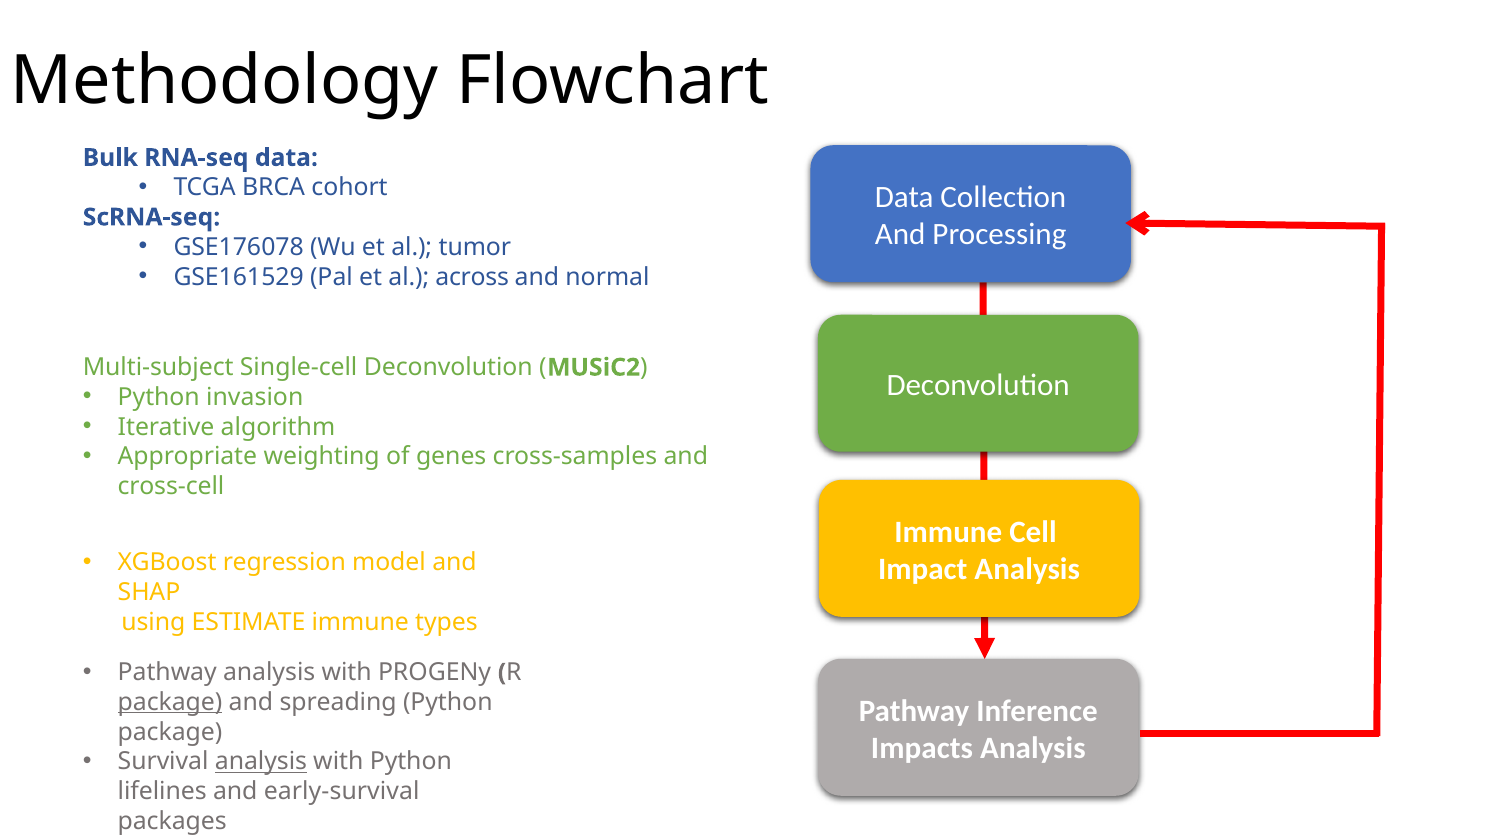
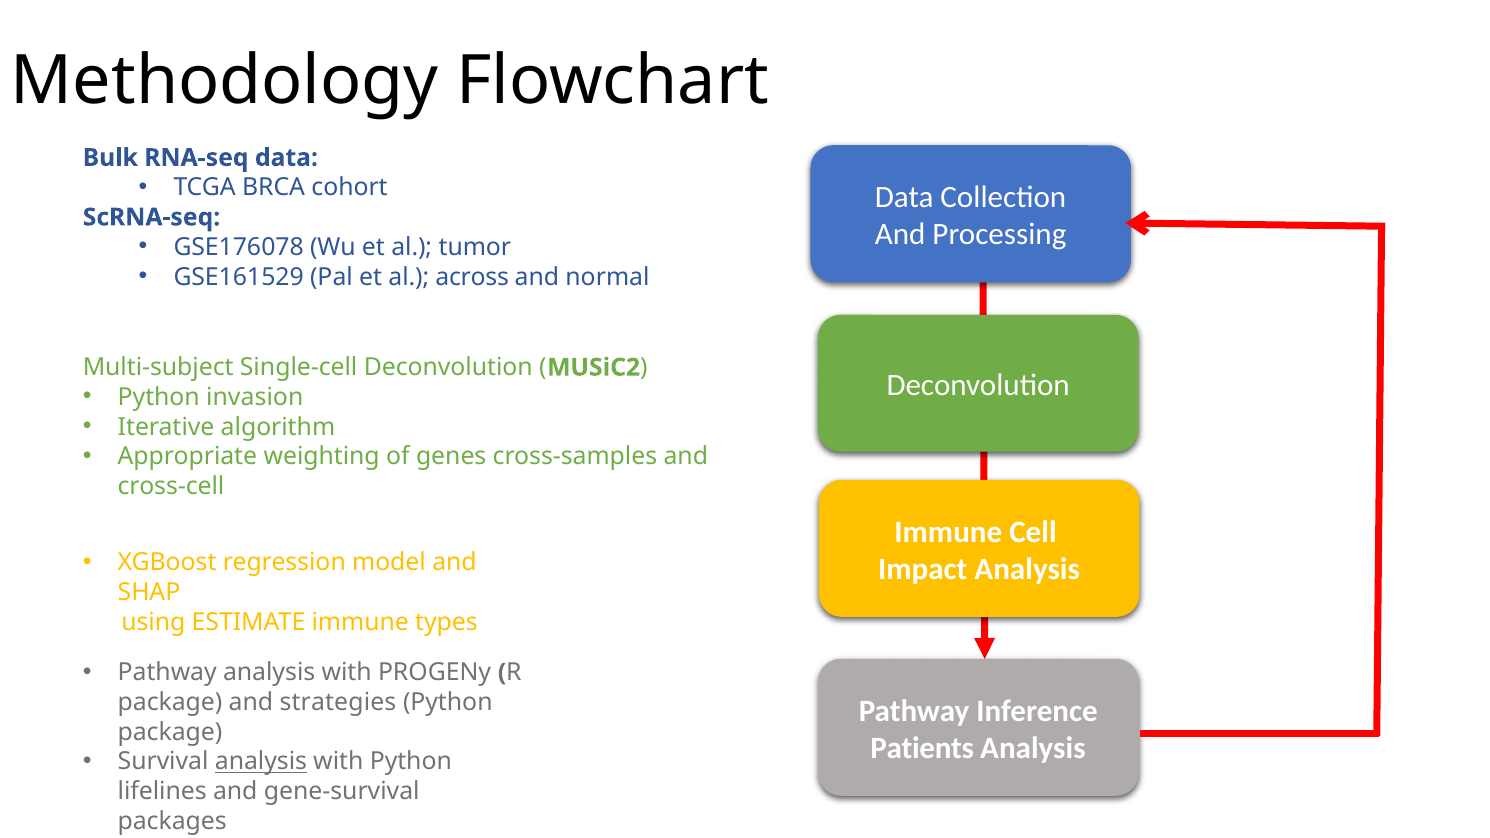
package underline: present -> none (170, 702)
spreading: spreading -> strategies (338, 702)
Impacts: Impacts -> Patients (922, 748)
early-survival: early-survival -> gene-survival (342, 792)
